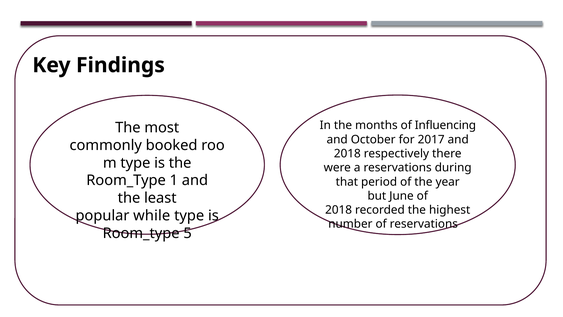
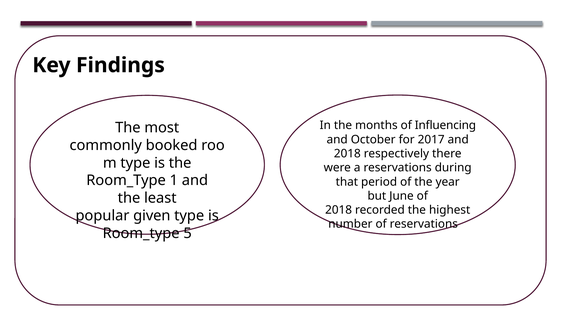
while: while -> given (152, 215)
